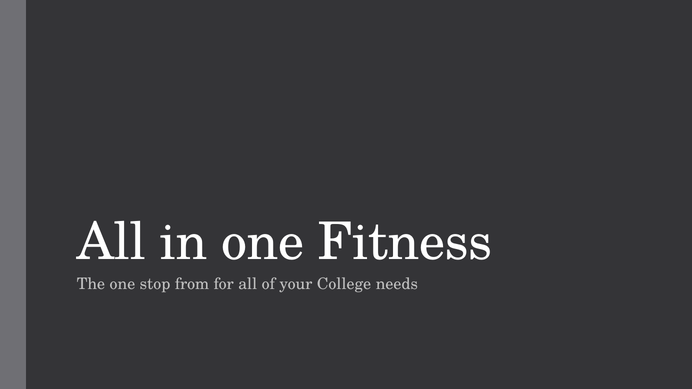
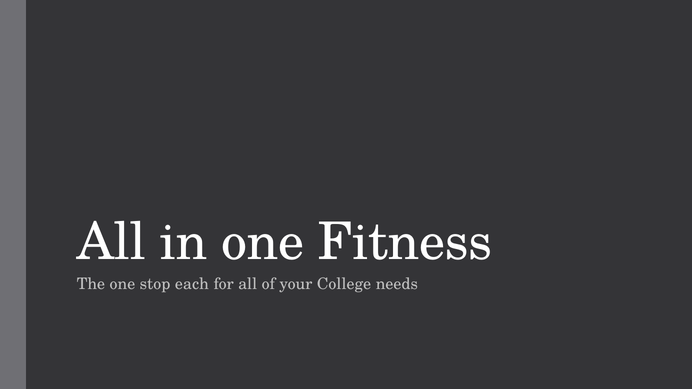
from: from -> each (192, 284)
